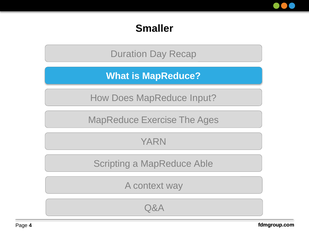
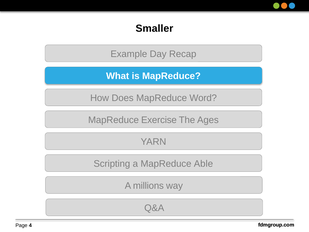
Duration: Duration -> Example (129, 54)
Input: Input -> Word (203, 98)
context: context -> millions (148, 185)
